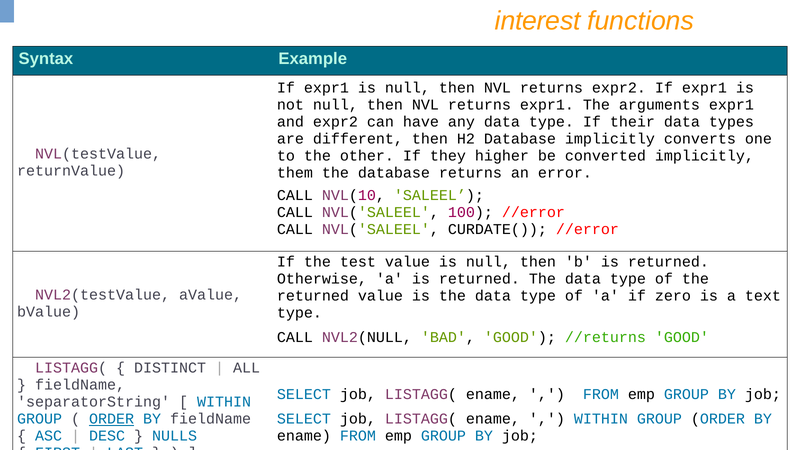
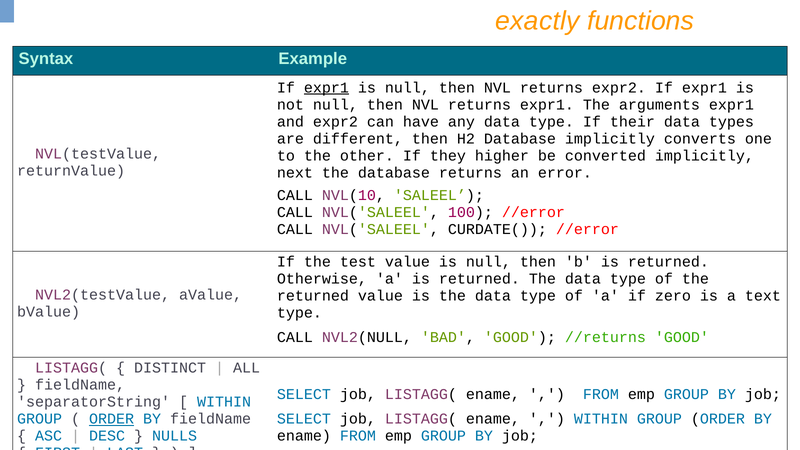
interest: interest -> exactly (538, 21)
expr1 underline: none -> present (326, 88)
them: them -> next (295, 173)
